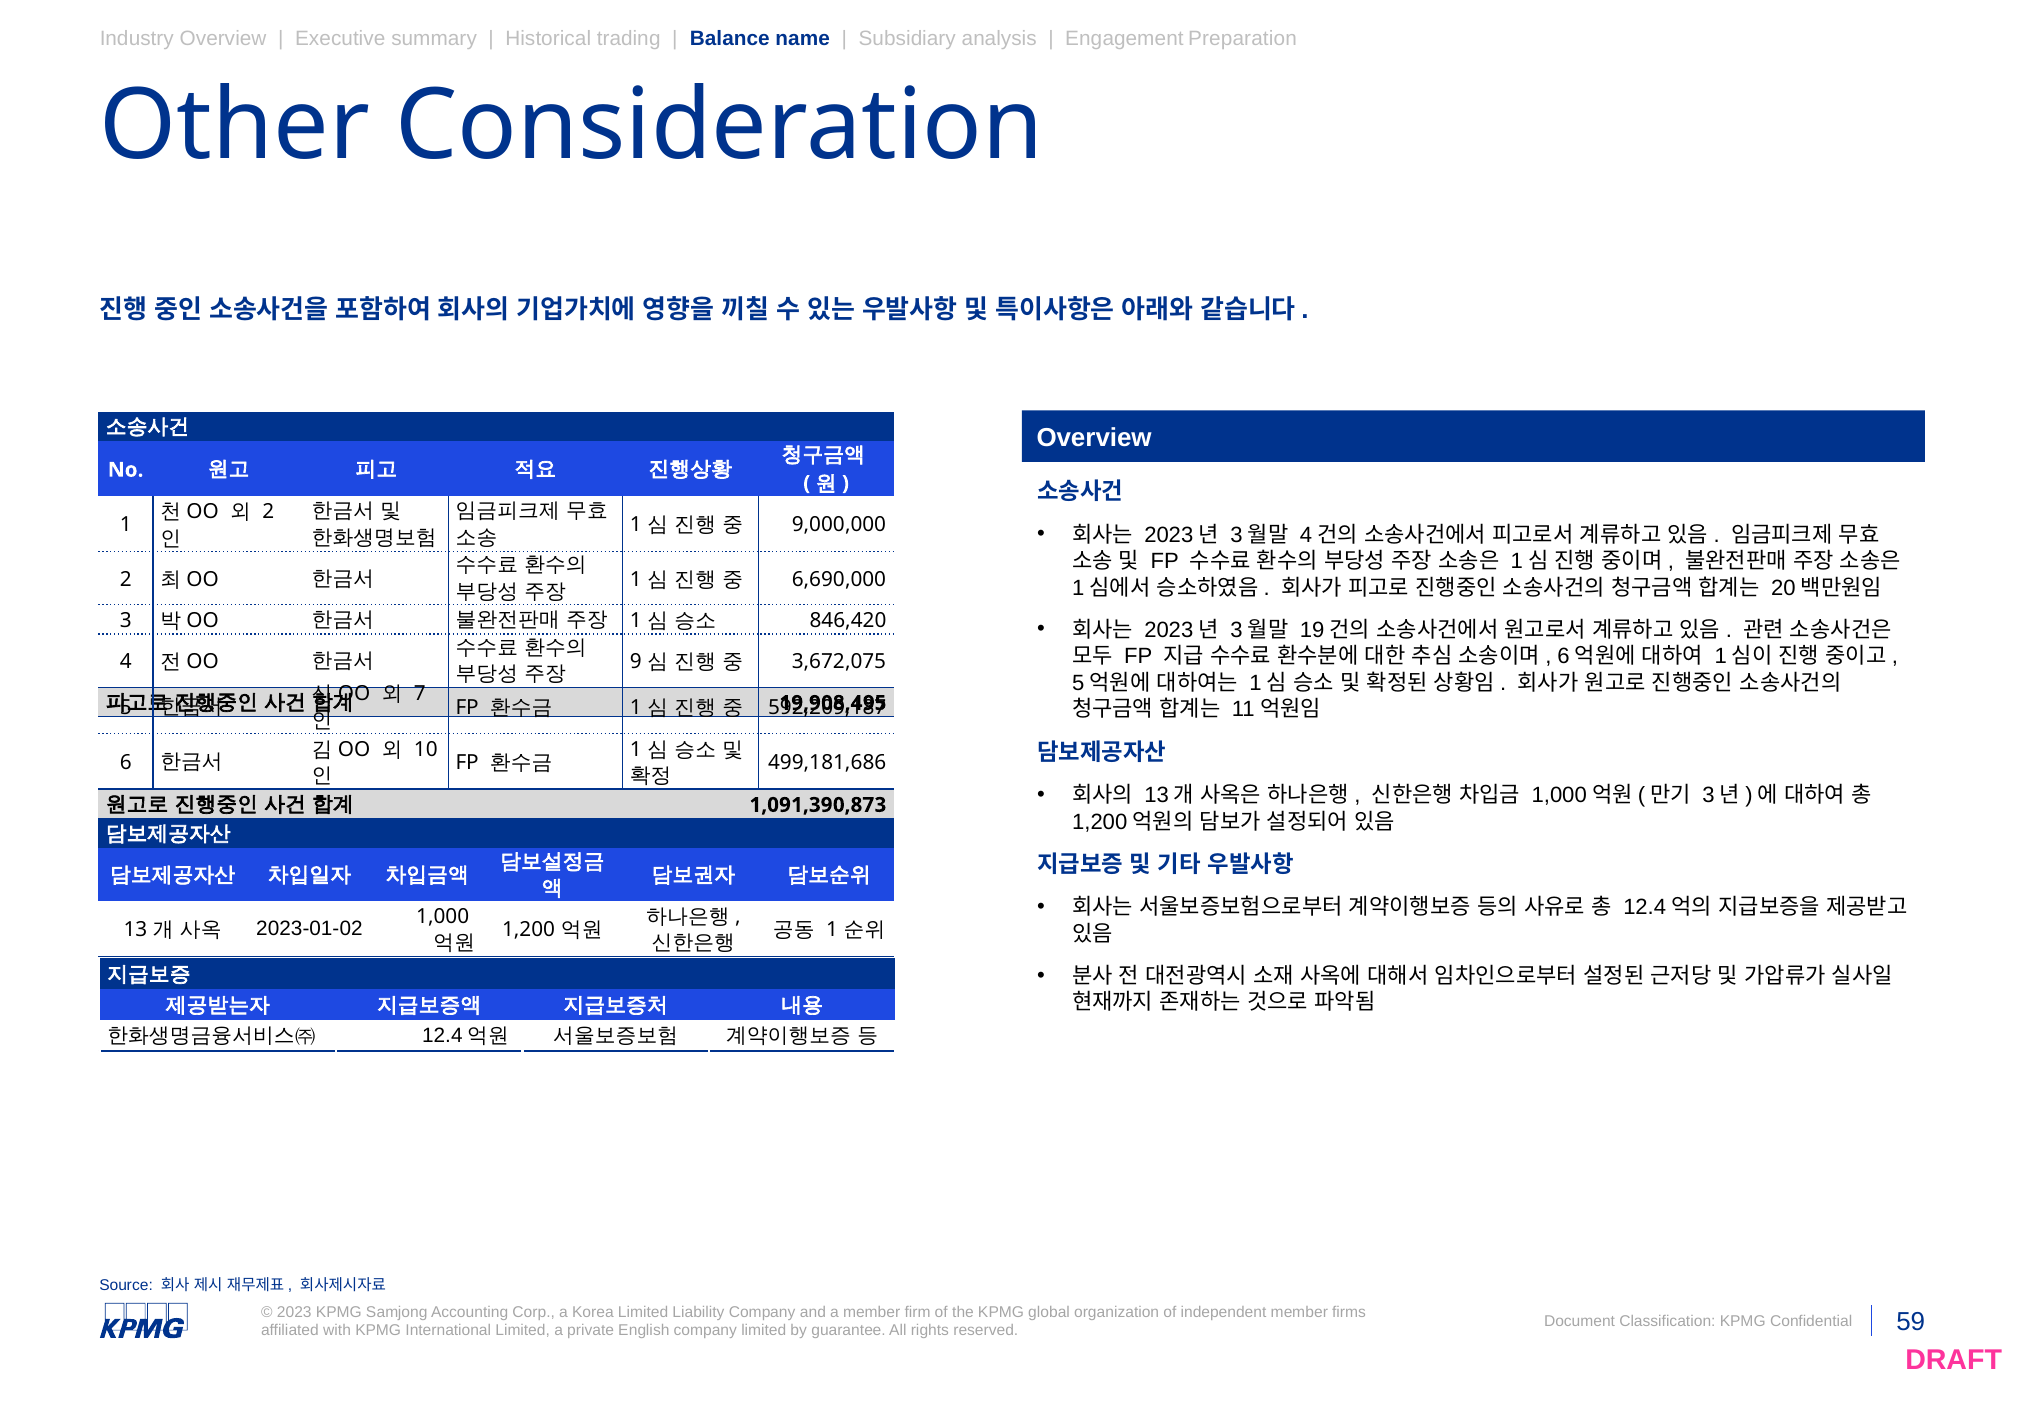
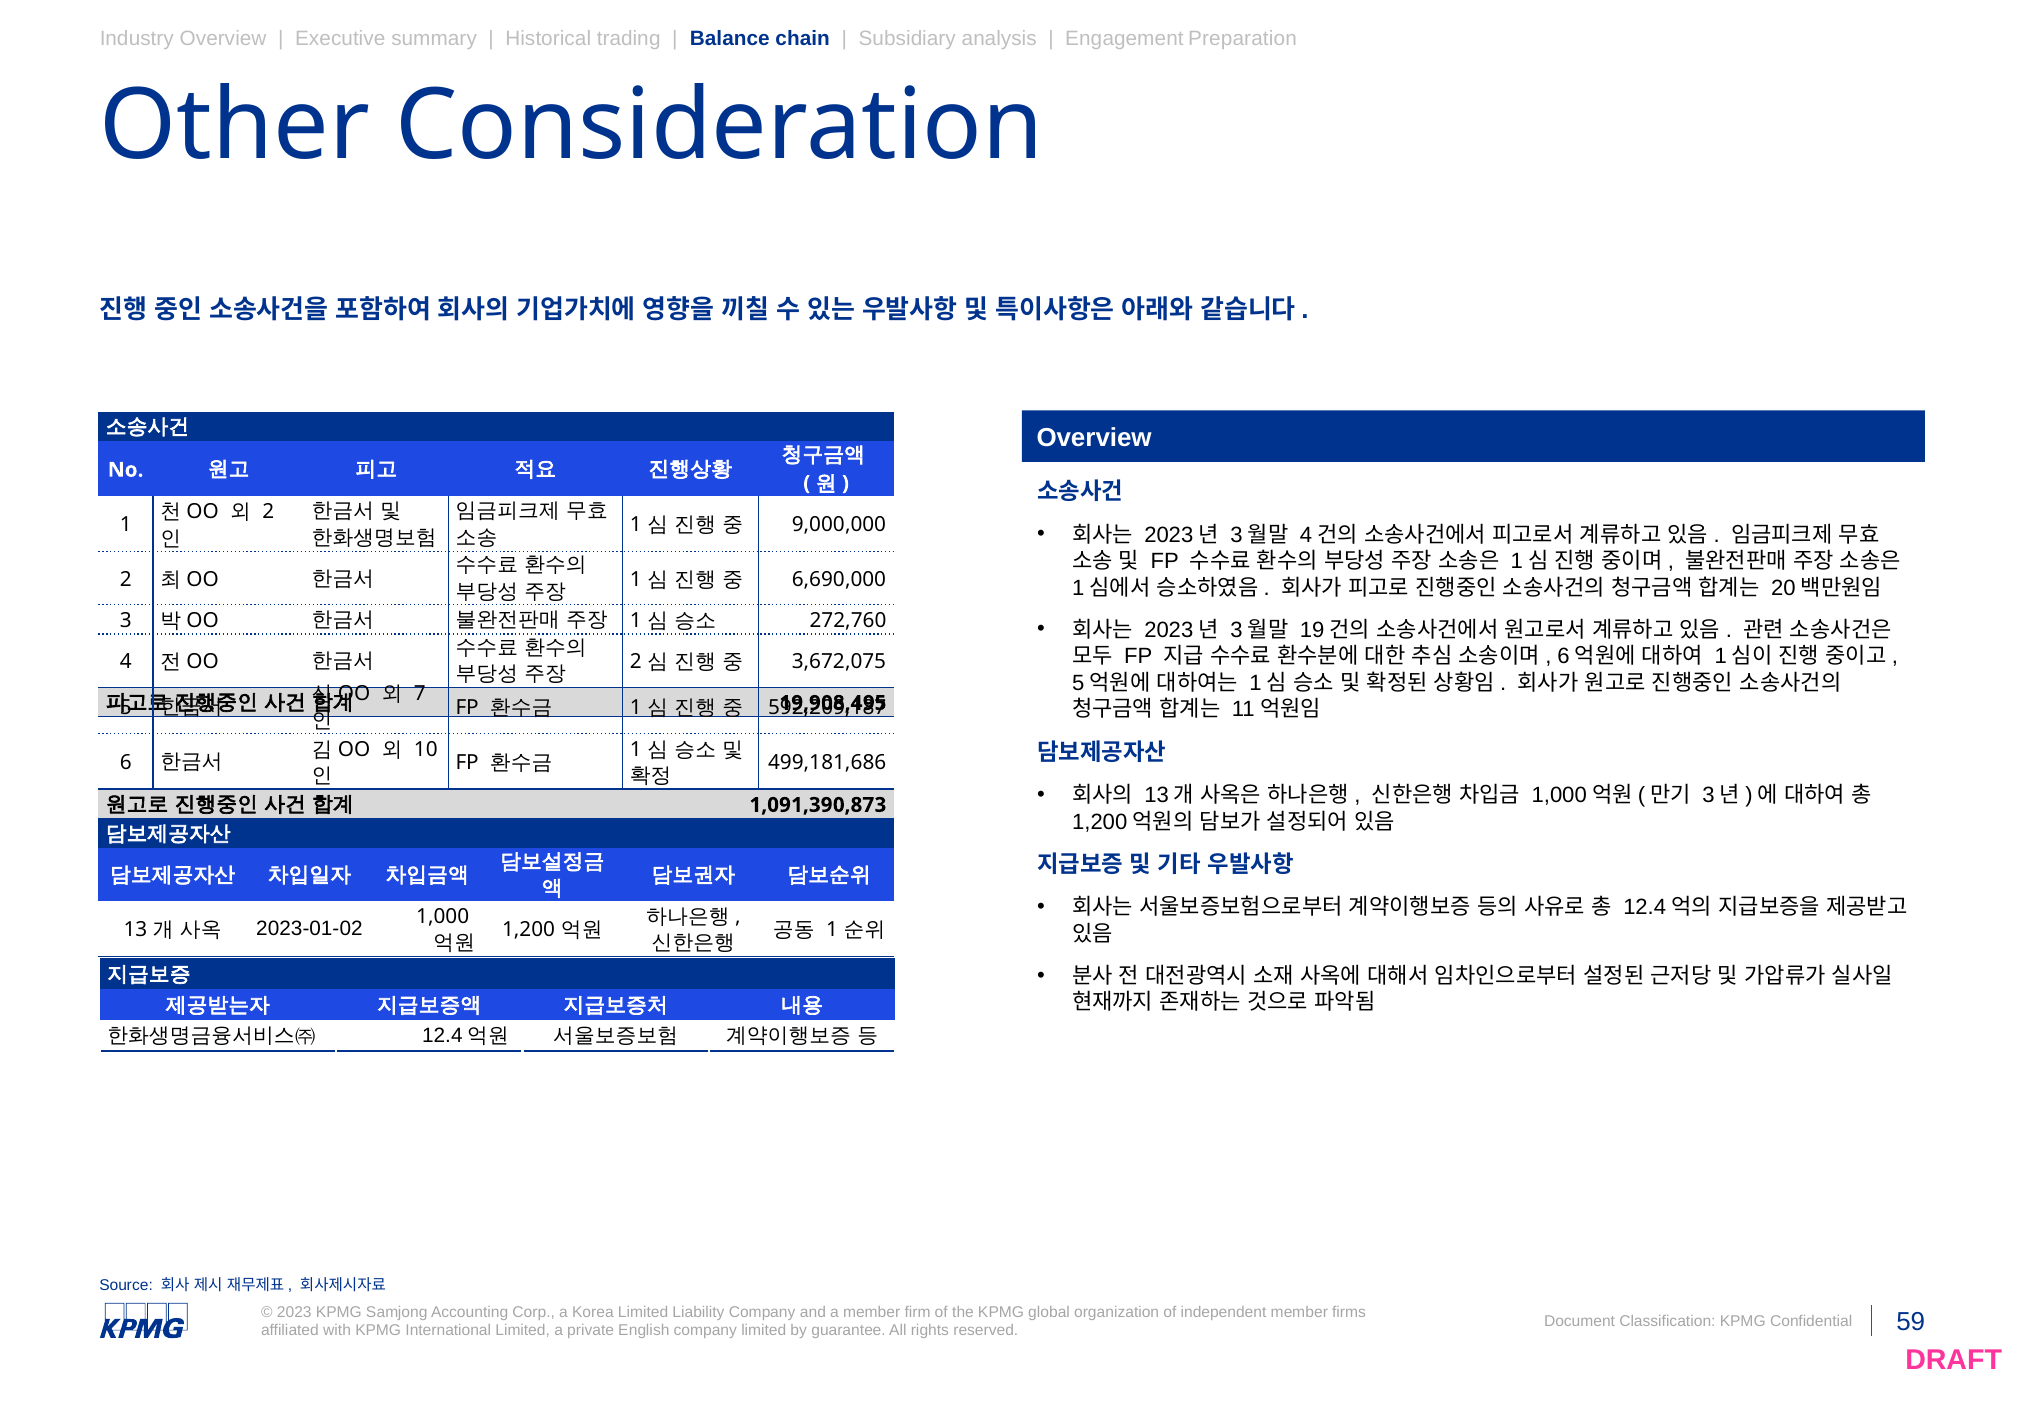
name: name -> chain (803, 39)
846,420: 846,420 -> 272,760 (848, 621)
9: 9 -> 2 (636, 662)
